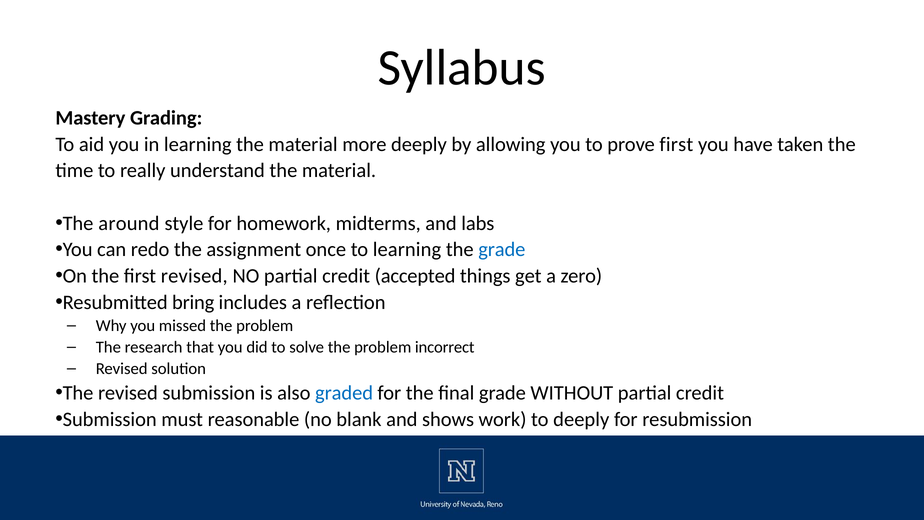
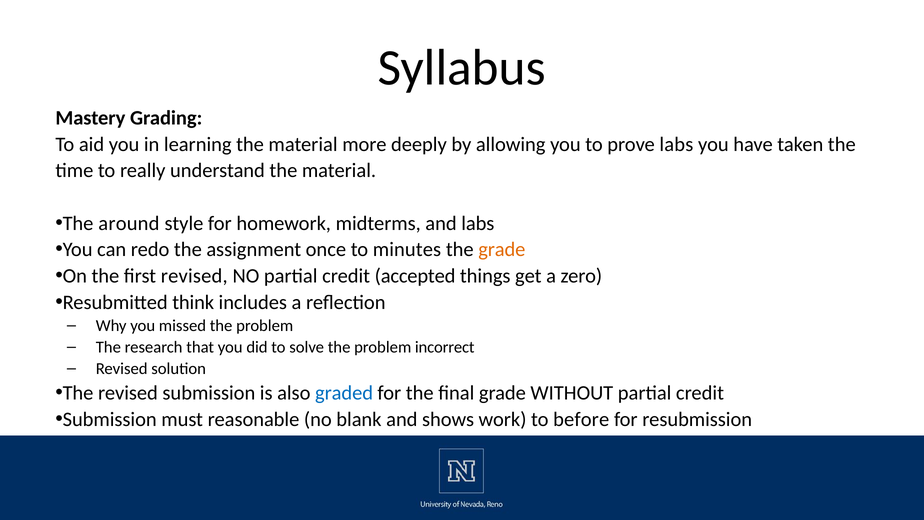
prove first: first -> labs (676, 144)
to learning: learning -> minutes (407, 250)
grade colour: blue -> orange (502, 250)
bring: bring -> think (193, 302)
to deeply: deeply -> before (581, 419)
